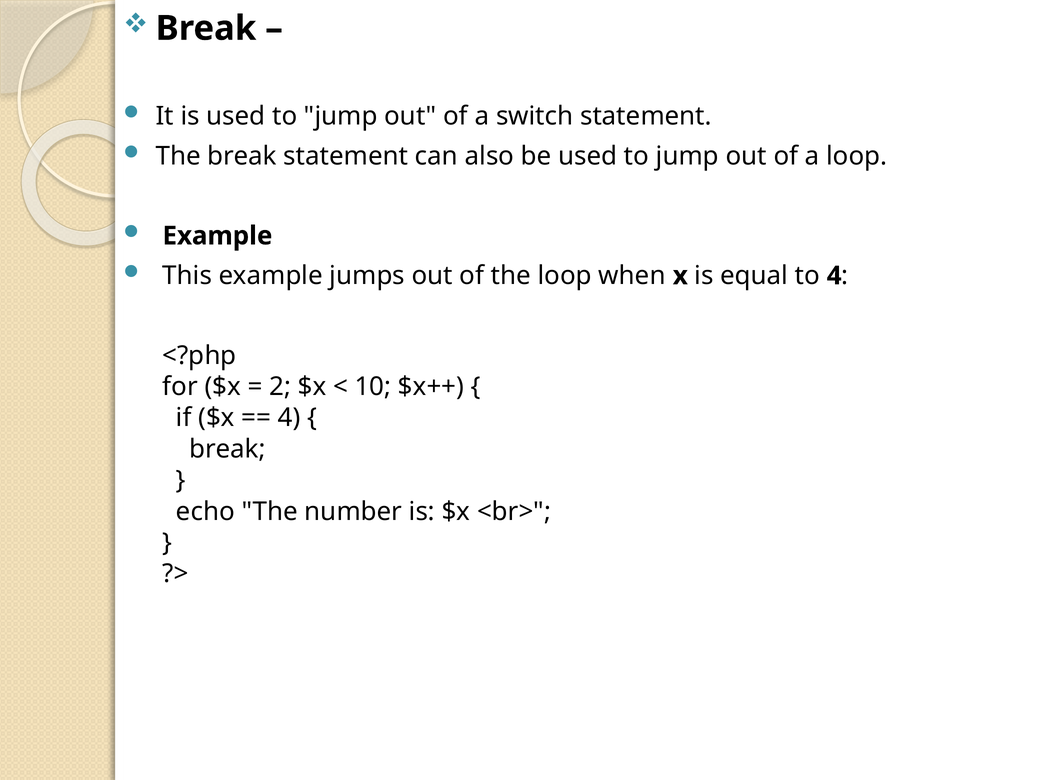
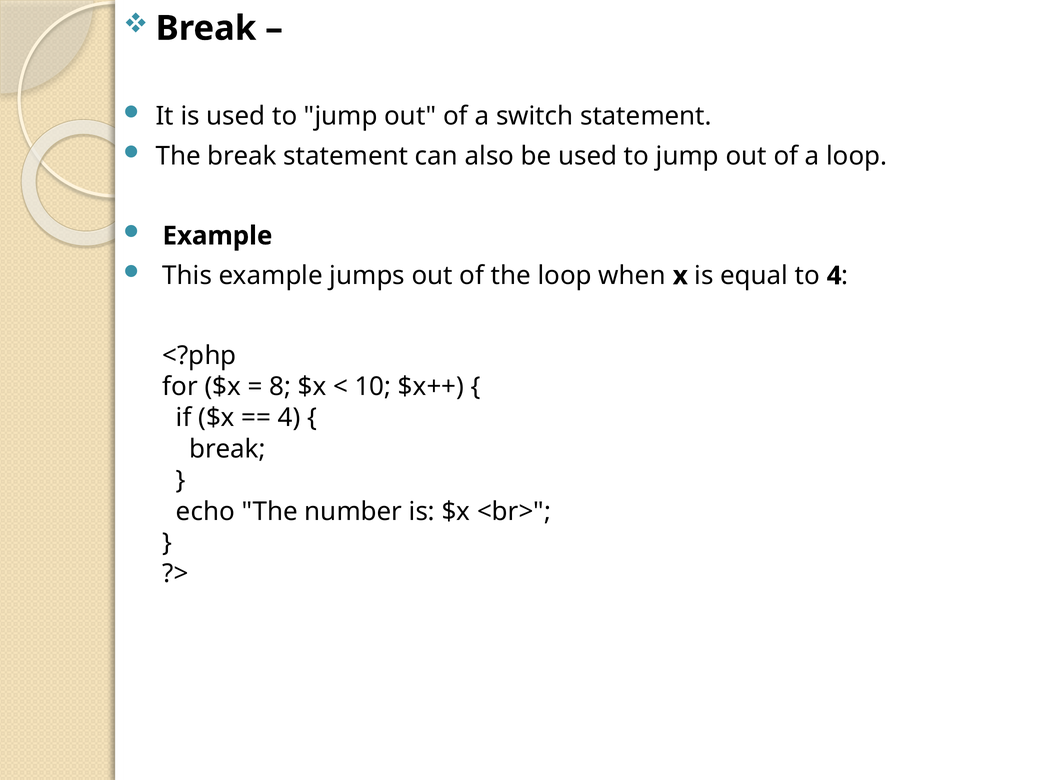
2: 2 -> 8 (280, 386)
